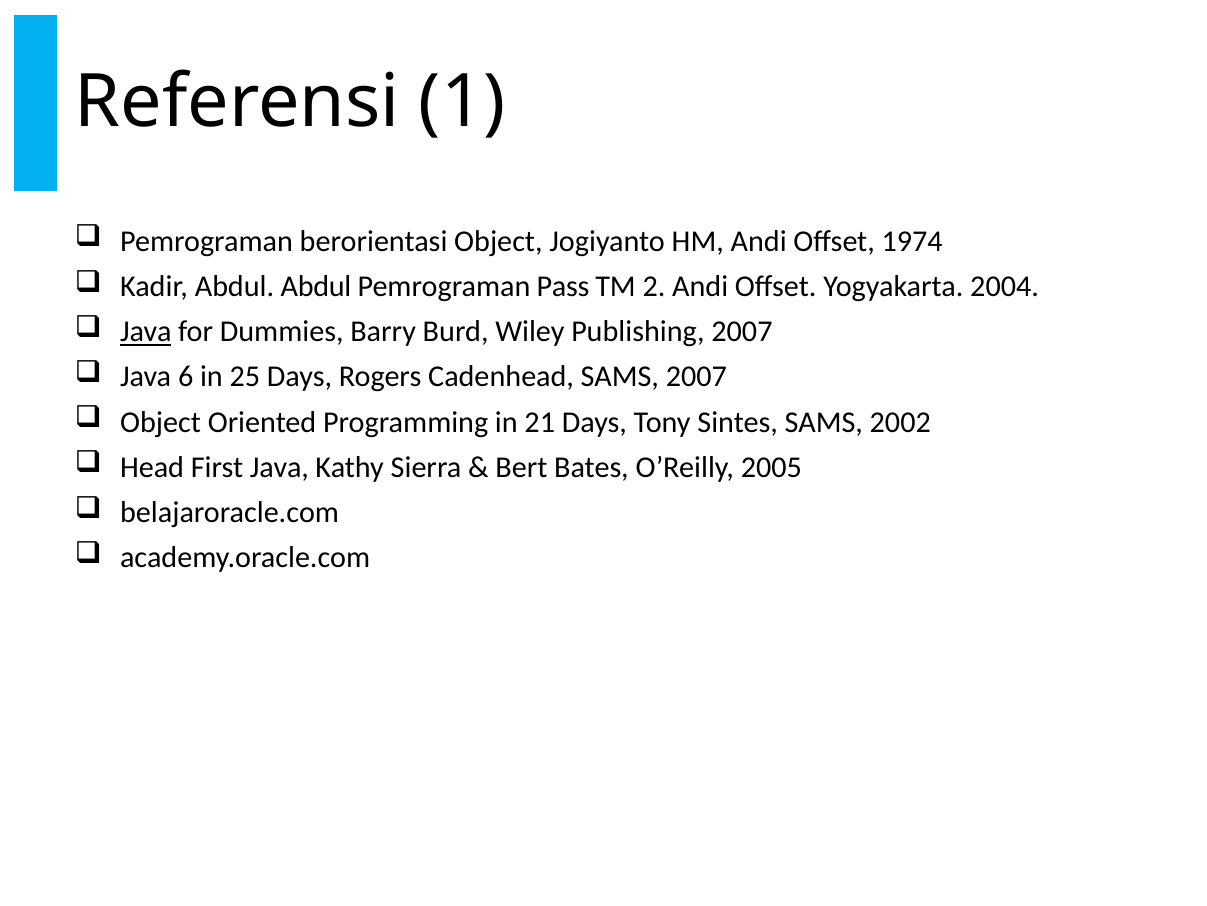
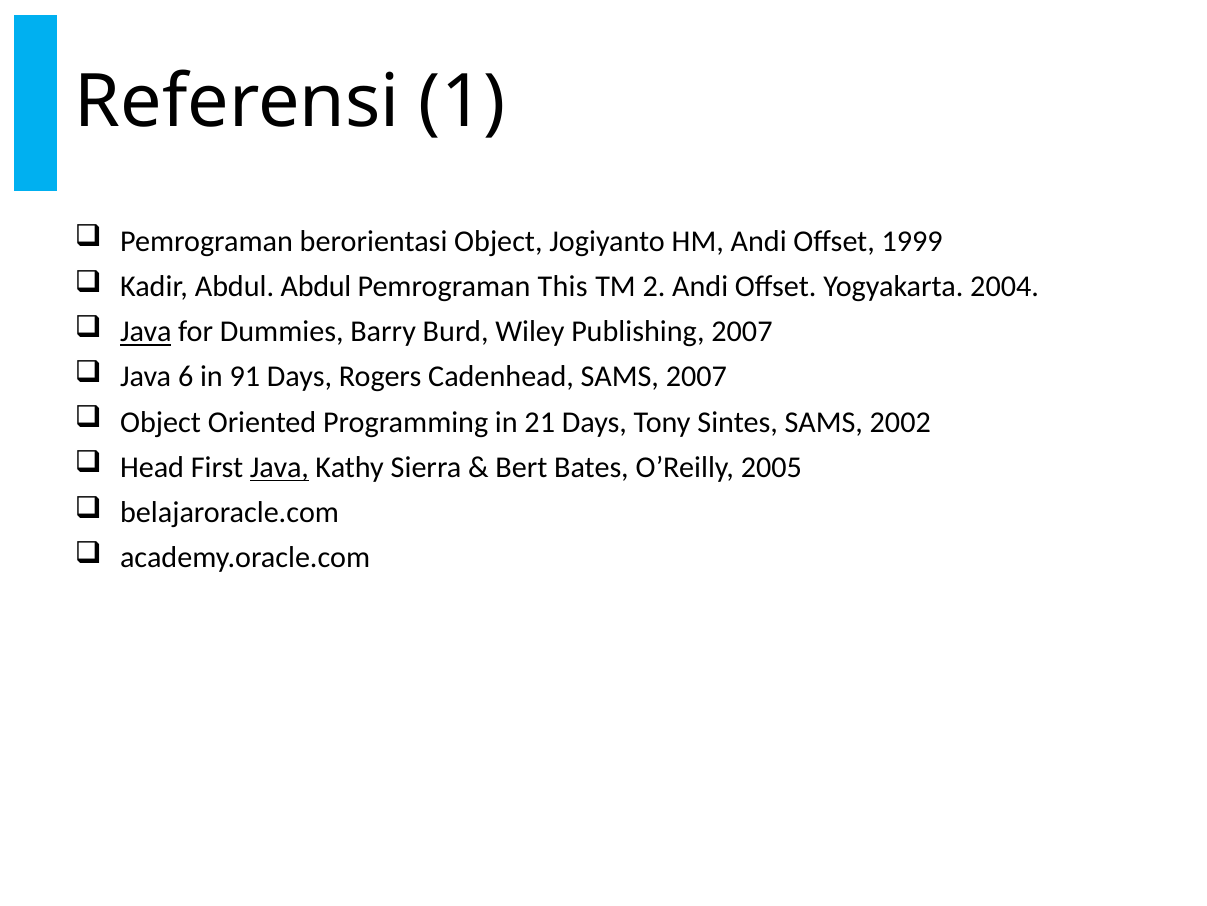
1974: 1974 -> 1999 (912, 241)
Pass: Pass -> This (563, 286)
25: 25 -> 91 (245, 377)
Java underline: none -> present (279, 467)
